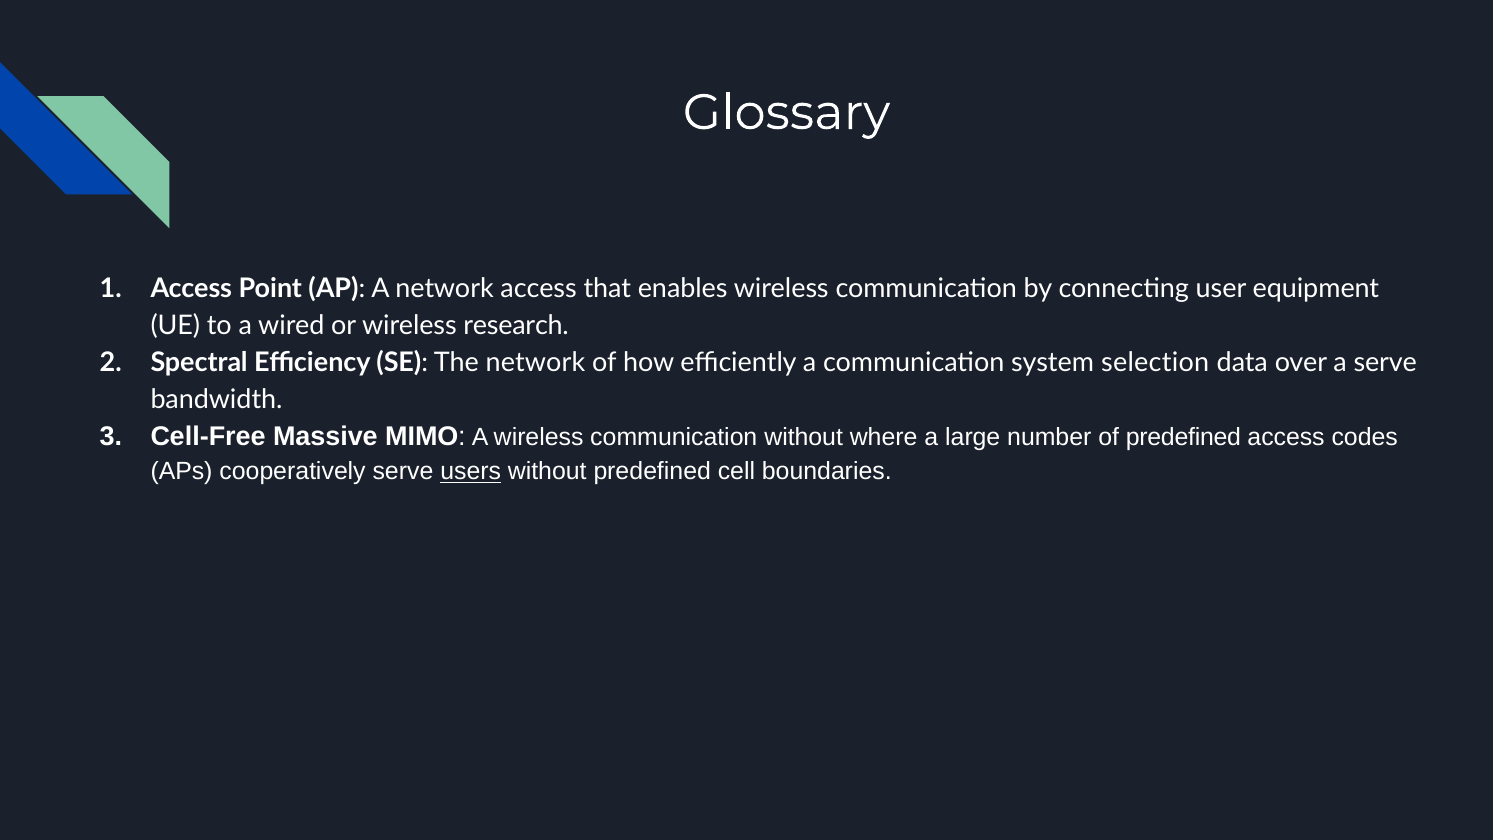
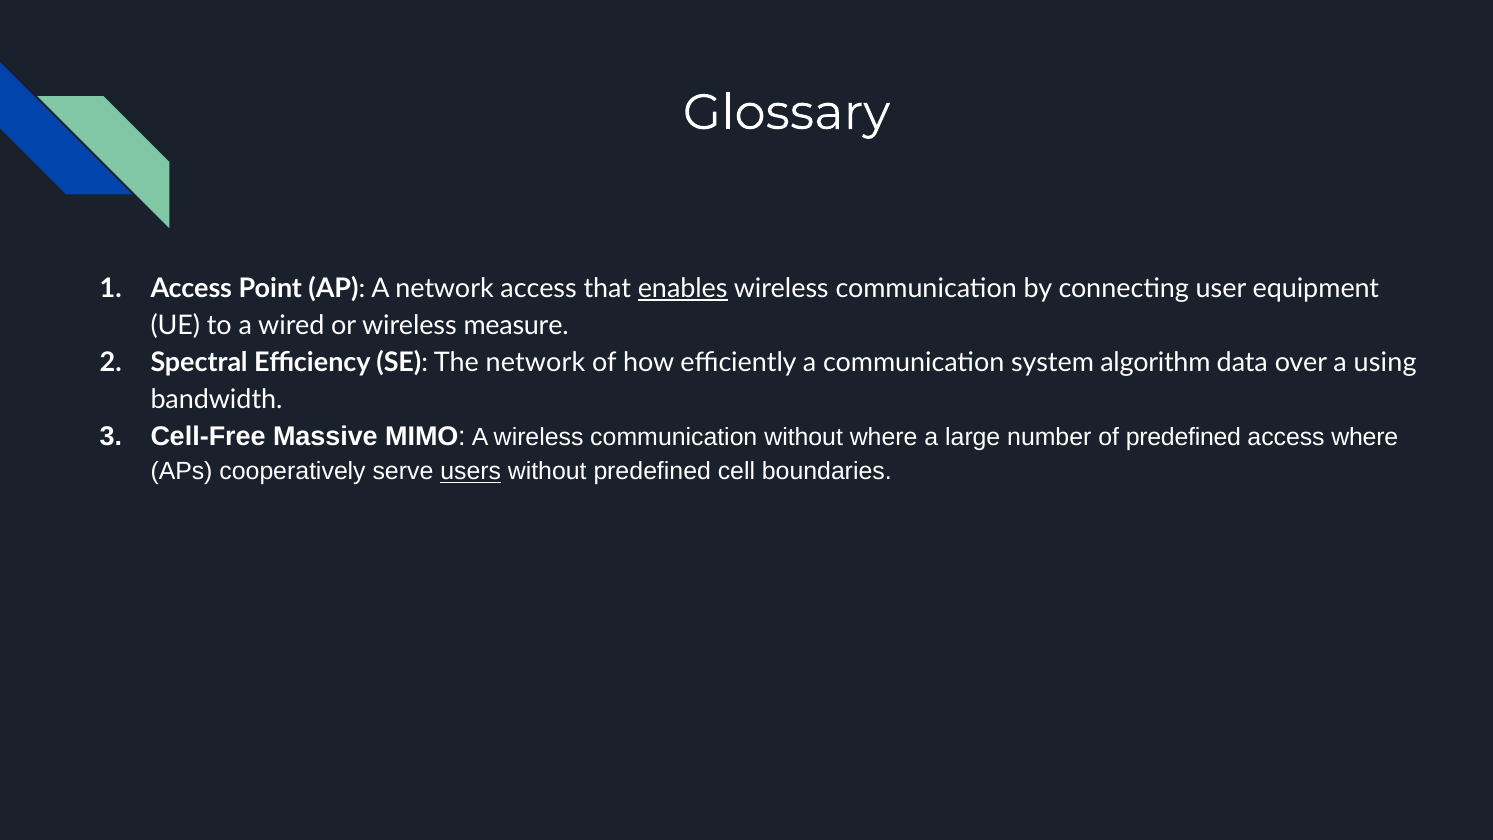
enables underline: none -> present (683, 288)
research: research -> measure (516, 325)
selection: selection -> algorithm (1155, 362)
a serve: serve -> using (1385, 362)
access codes: codes -> where (1365, 437)
